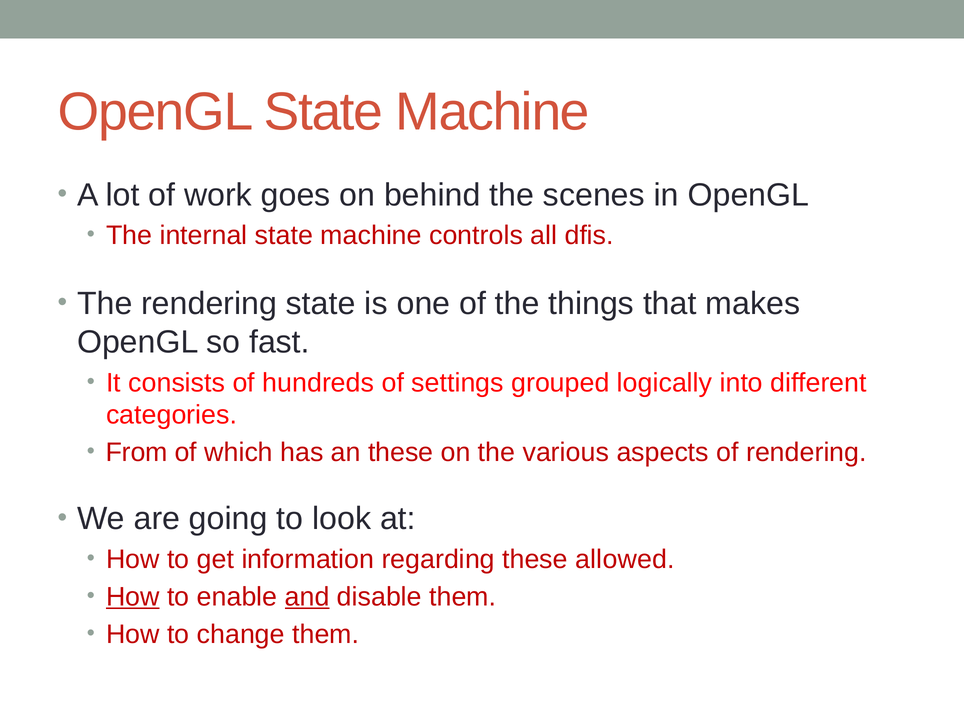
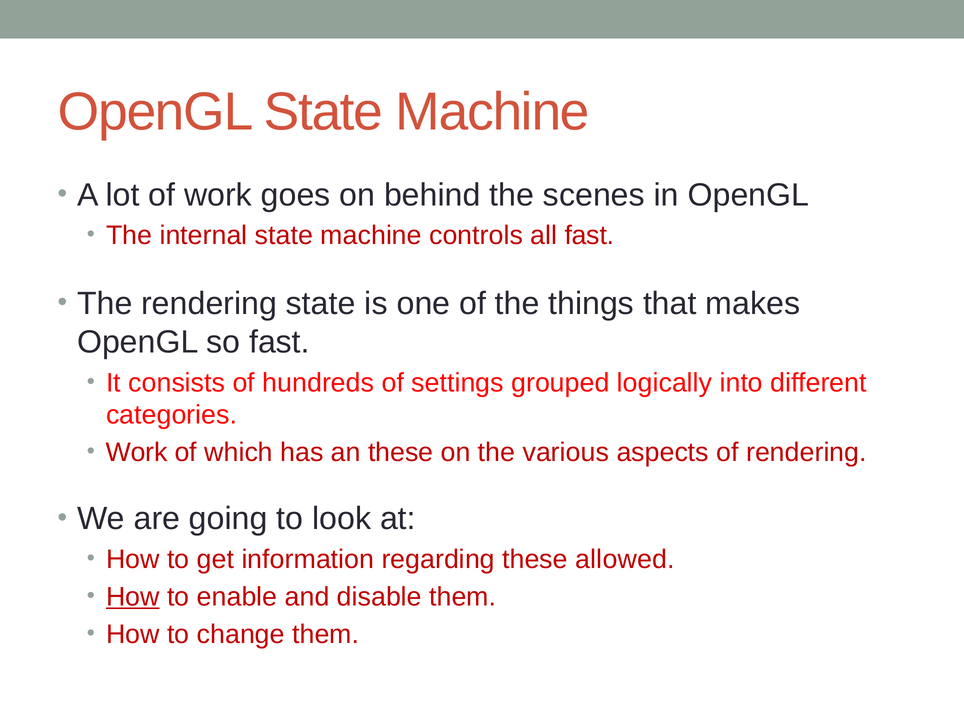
all dfis: dfis -> fast (589, 235)
From: From -> Work (137, 452)
and underline: present -> none (307, 597)
